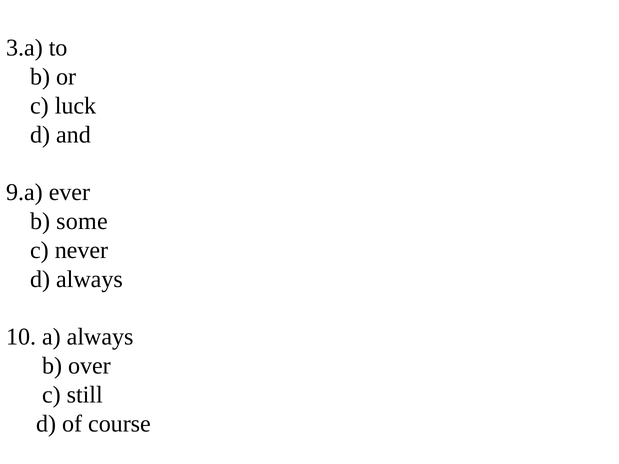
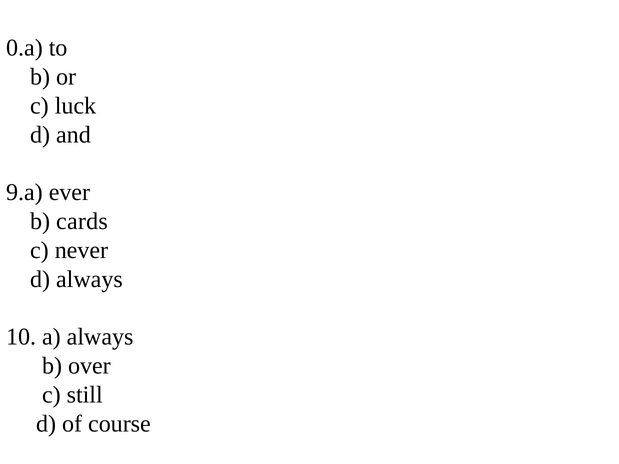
3.a: 3.a -> 0.a (24, 48)
some: some -> cards (82, 221)
